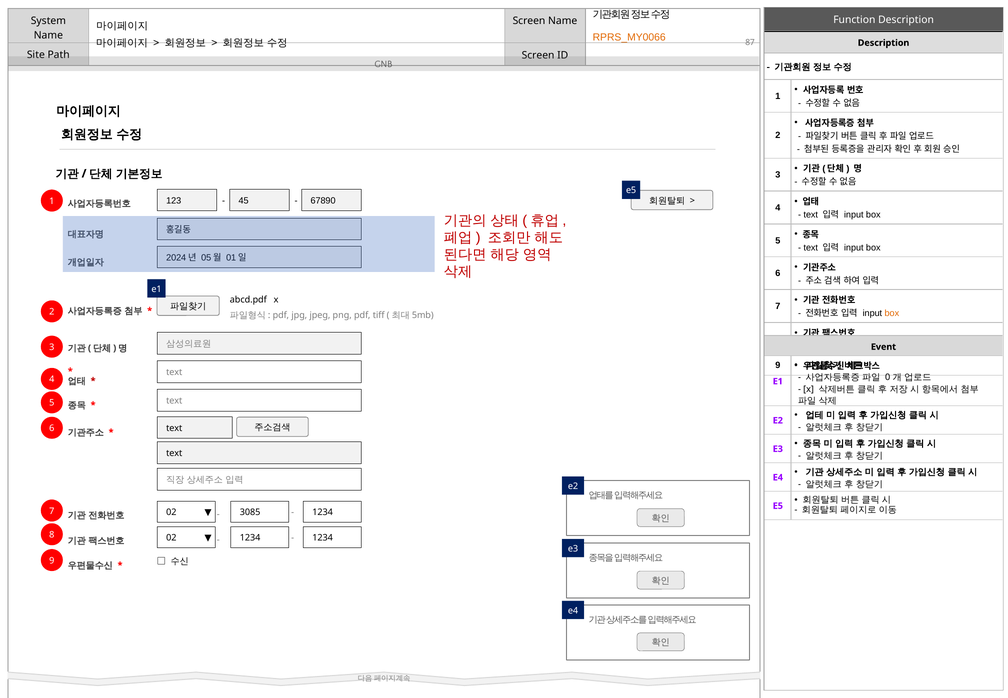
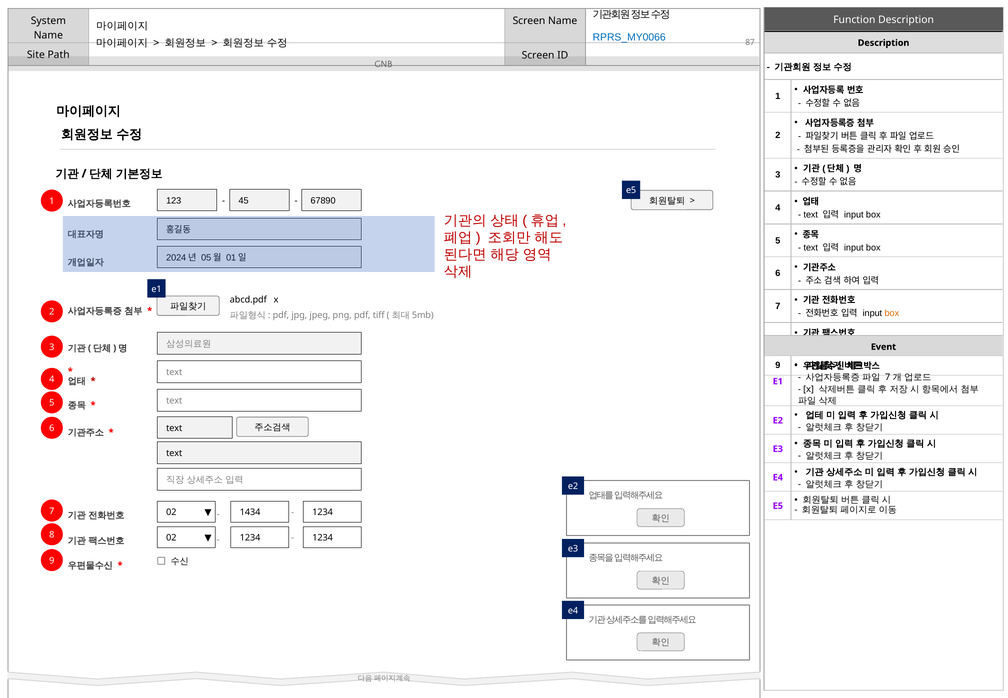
RPRS_MY0066 colour: orange -> blue (629, 37)
0: 0 -> 7 (888, 377)
3085: 3085 -> 1434 (250, 512)
